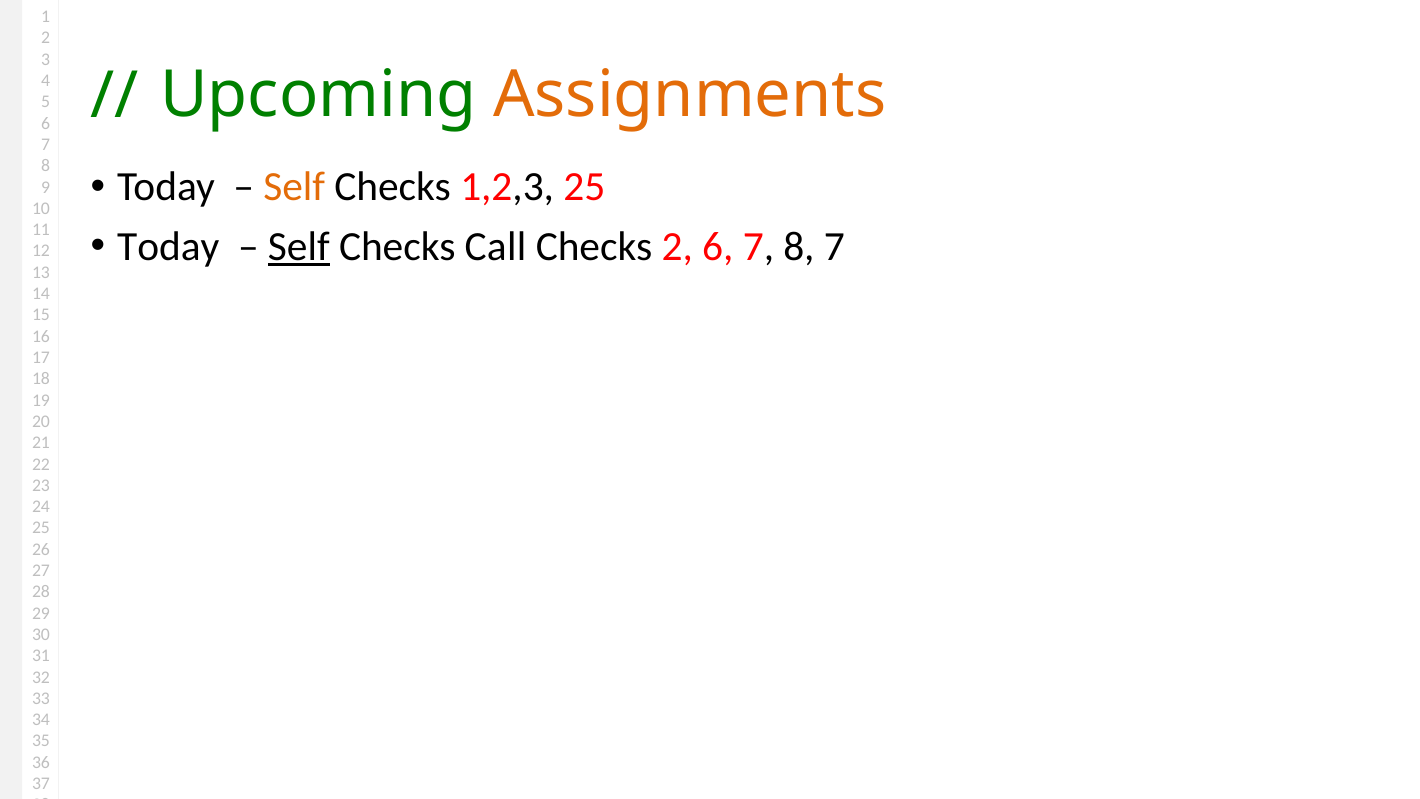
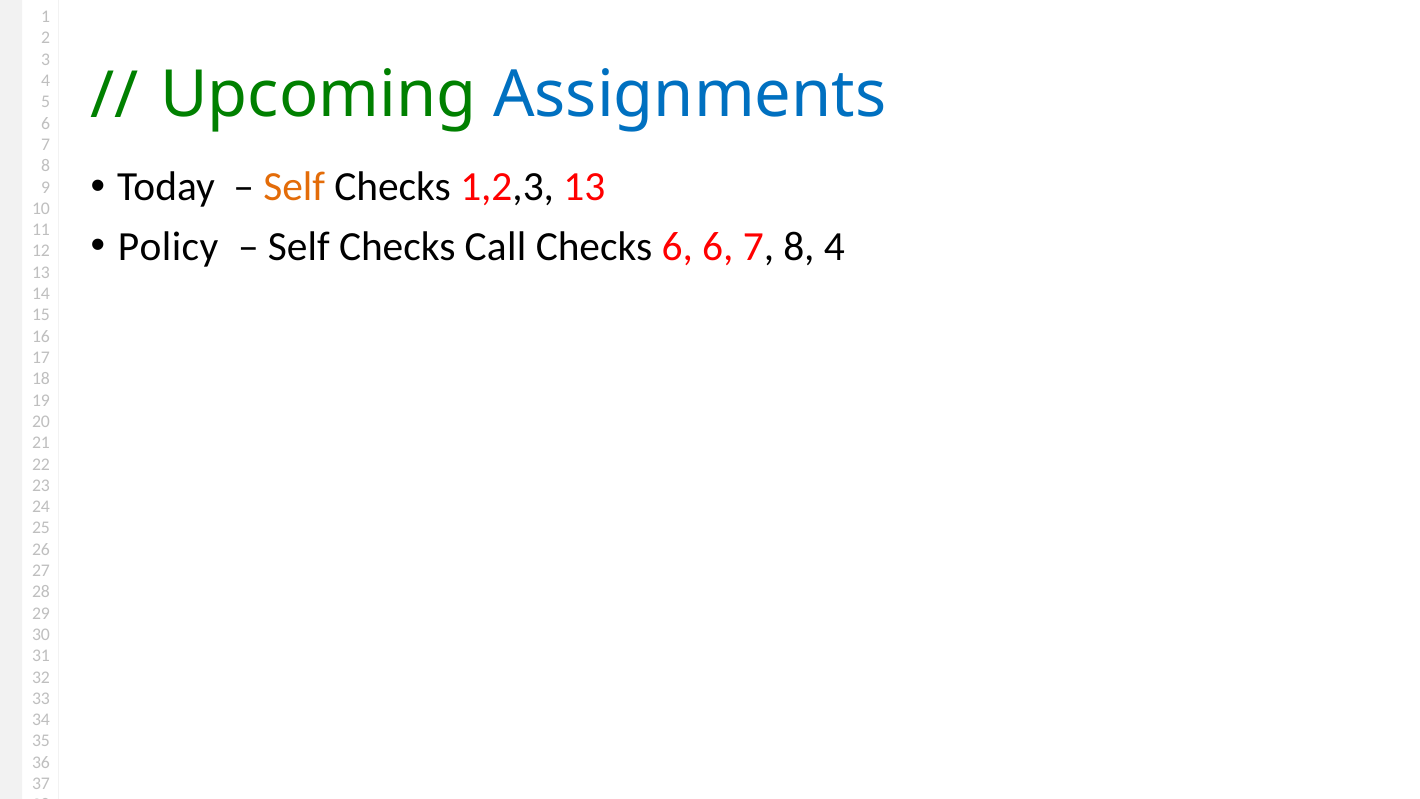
Assignments colour: orange -> blue (690, 95)
1,2,3 25: 25 -> 13 (584, 187)
Today: Today -> Policy (168, 247)
Self underline: present -> none (299, 247)
Checks 2: 2 -> 6 (677, 247)
8 7: 7 -> 4 (834, 247)
